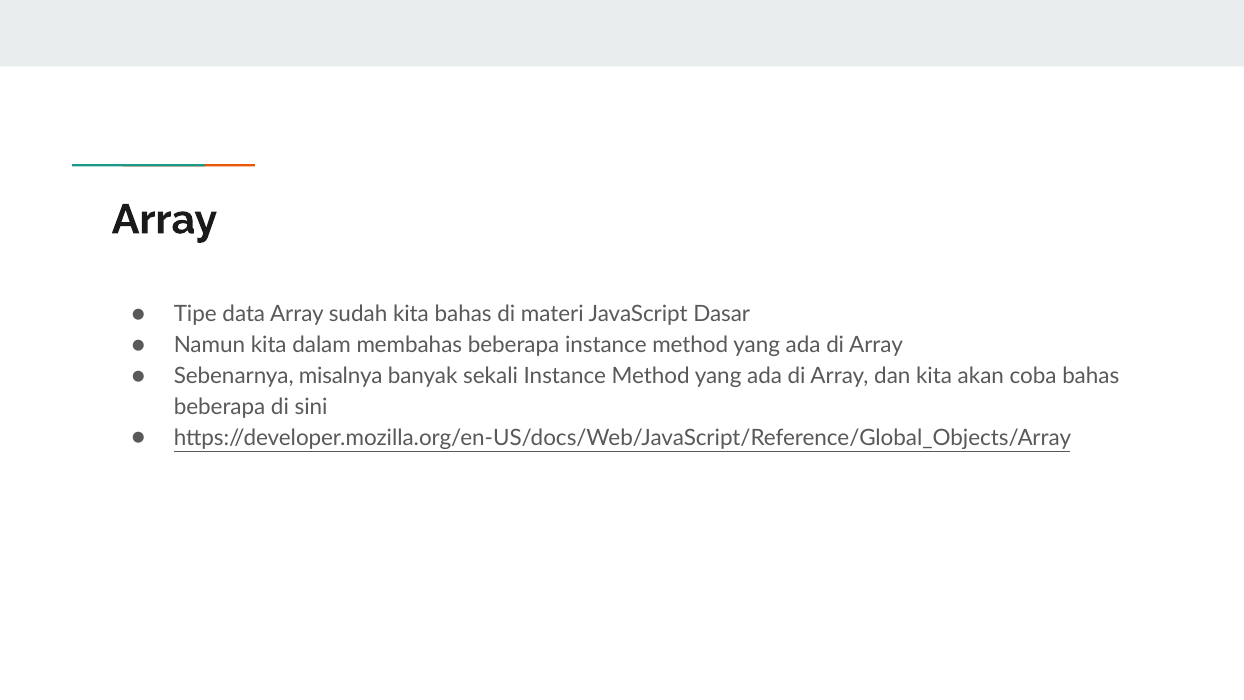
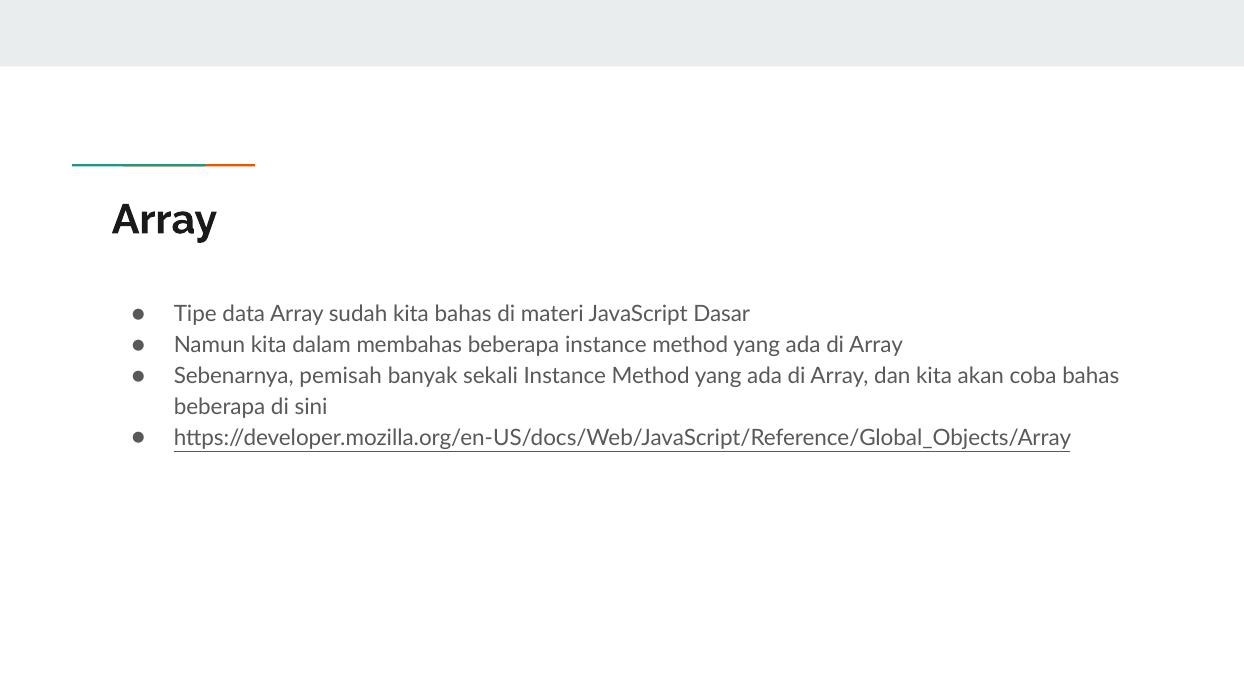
misalnya: misalnya -> pemisah (341, 376)
